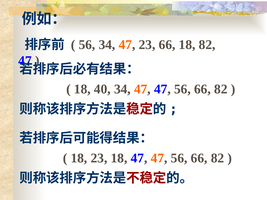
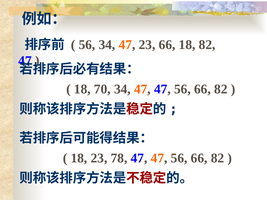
40: 40 -> 70 (102, 89)
23 18: 18 -> 78 (119, 158)
